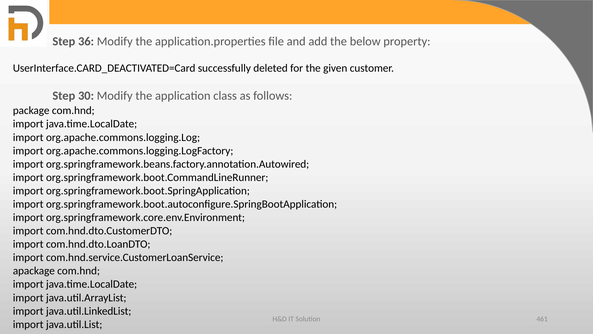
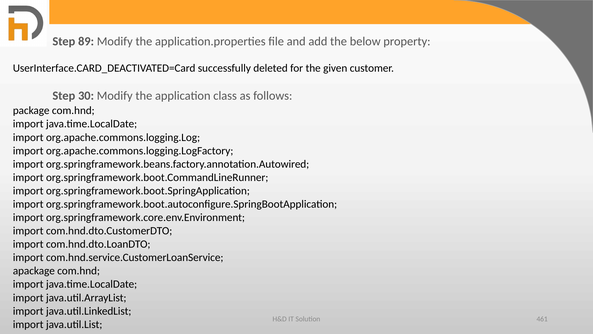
36: 36 -> 89 (86, 42)
